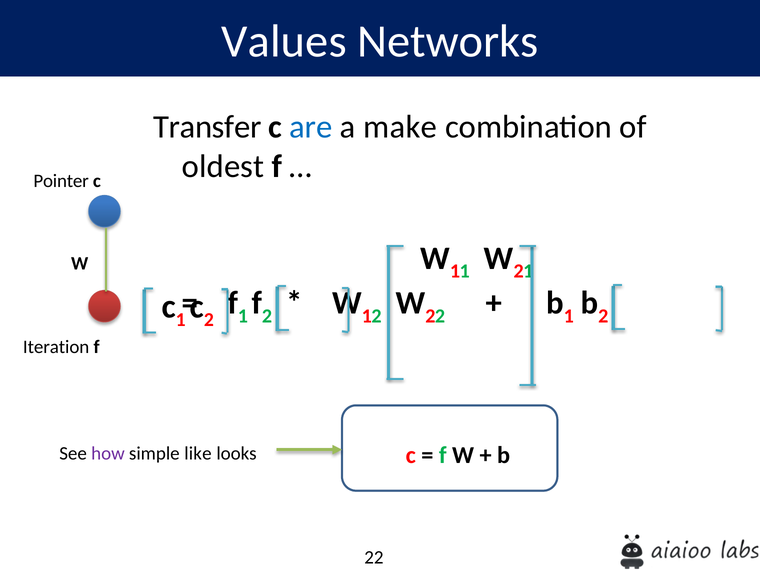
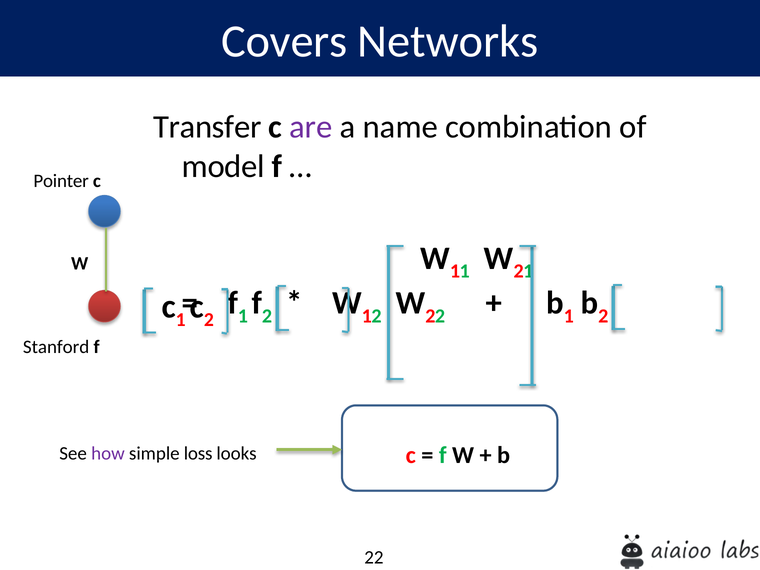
Values: Values -> Covers (284, 41)
are colour: blue -> purple (311, 127)
make: make -> name (400, 127)
oldest: oldest -> model (223, 166)
Iteration: Iteration -> Stanford (56, 347)
like: like -> loss (198, 453)
